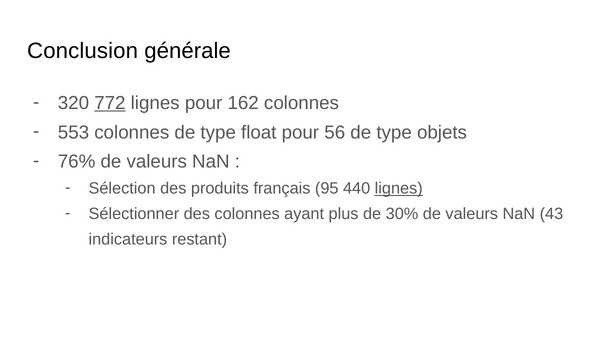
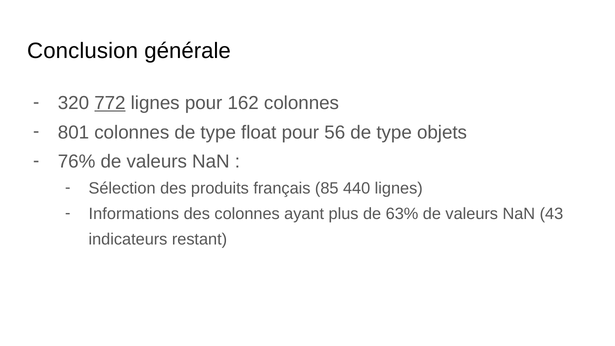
553: 553 -> 801 (74, 132)
95: 95 -> 85 (327, 188)
lignes underline: present -> none (399, 188)
Sélectionner: Sélectionner -> Informations (134, 214)
30%: 30% -> 63% (402, 214)
